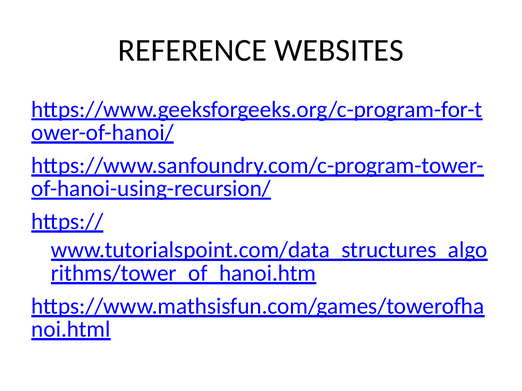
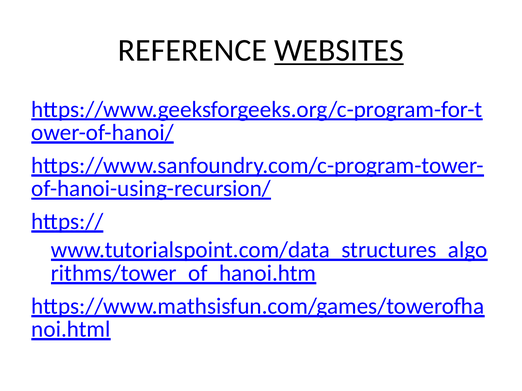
WEBSITES underline: none -> present (339, 51)
